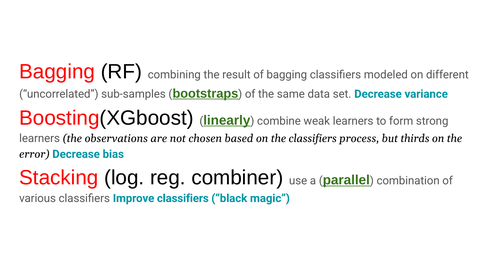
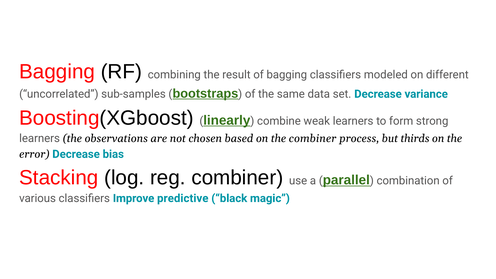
the classifiers: classifiers -> combiner (313, 139)
Improve classifiers: classifiers -> predictive (183, 198)
